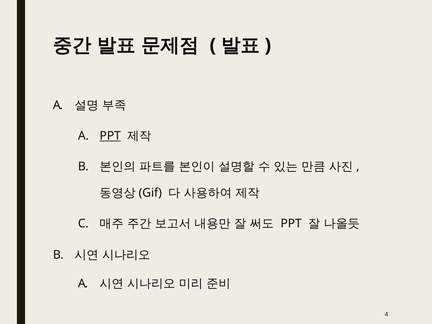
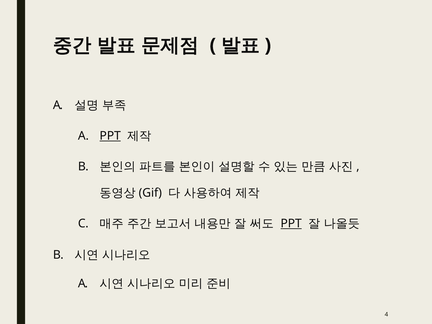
PPT underline: none -> present (291, 224)
